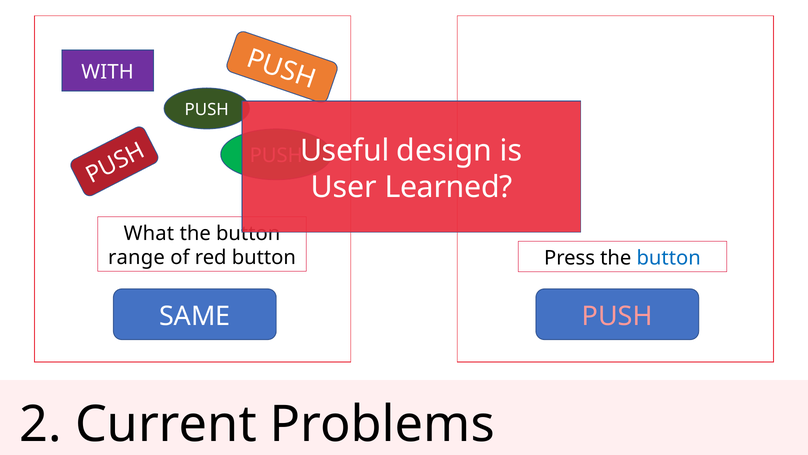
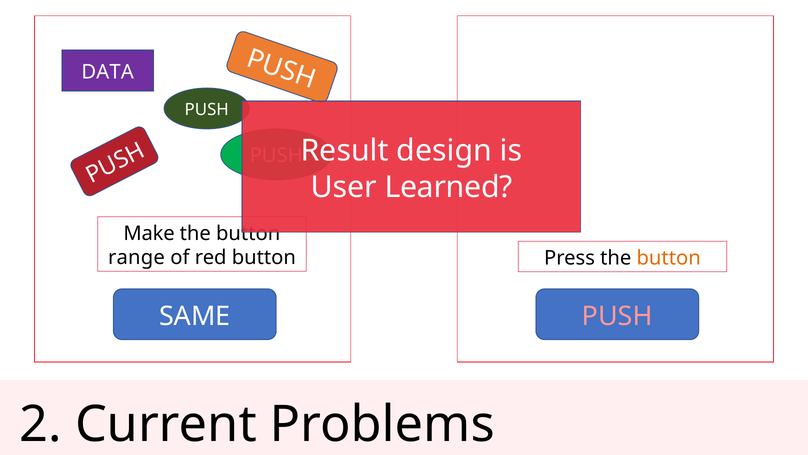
WITH: WITH -> DATA (108, 72)
Useful: Useful -> Result (345, 150)
What: What -> Make (149, 233)
button colour: blue -> orange (669, 258)
